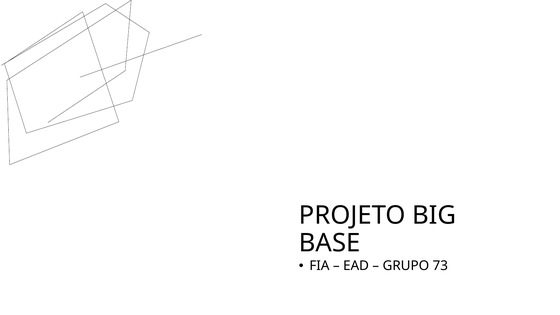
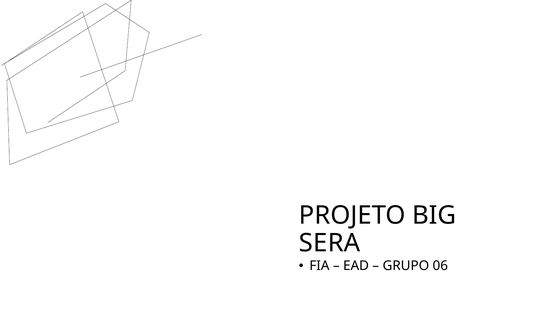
BASE: BASE -> SERA (330, 243)
73: 73 -> 06 (440, 266)
